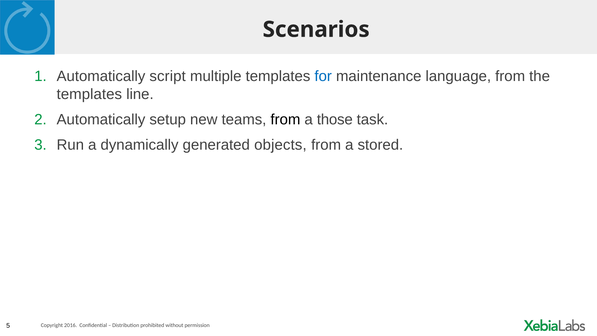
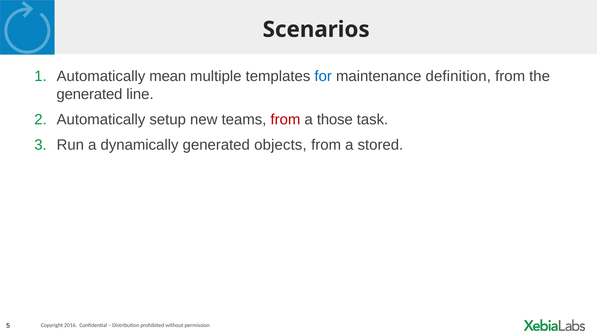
script: script -> mean (168, 76)
language: language -> definition (458, 76)
templates: templates -> generated (89, 94)
from colour: black -> red (285, 120)
